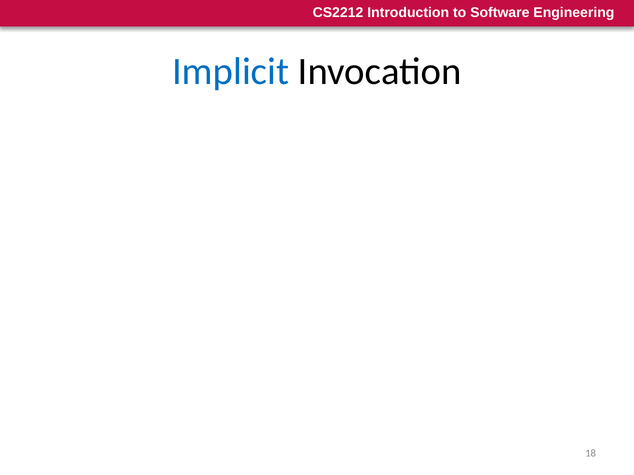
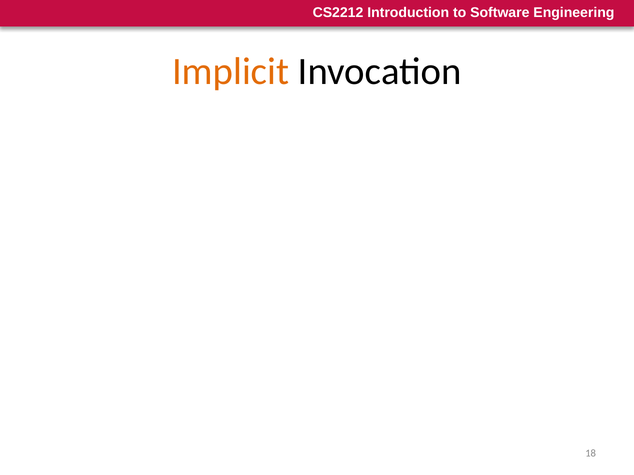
Implicit colour: blue -> orange (231, 71)
